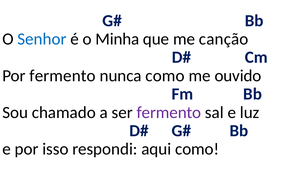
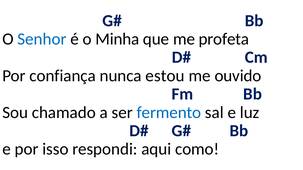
canção: canção -> profeta (224, 39)
Por fermento: fermento -> confiança (63, 76)
nunca como: como -> estou (165, 76)
fermento colour: purple -> blue (169, 113)
